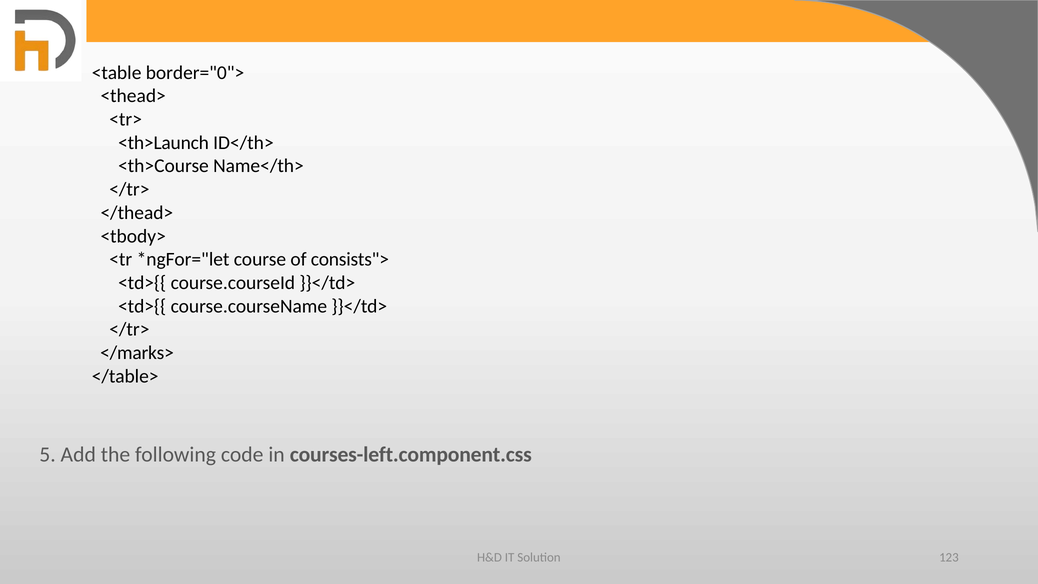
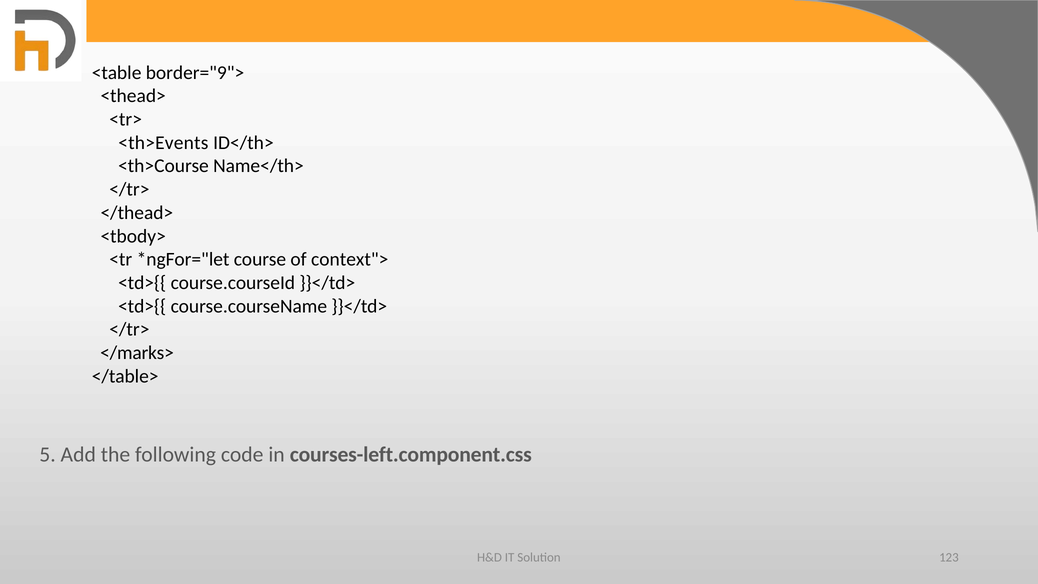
border="0">: border="0"> -> border="9"> (195, 73)
<th>Launch: <th>Launch -> <th>Events (163, 143)
consists">: consists"> -> context"> (350, 259)
